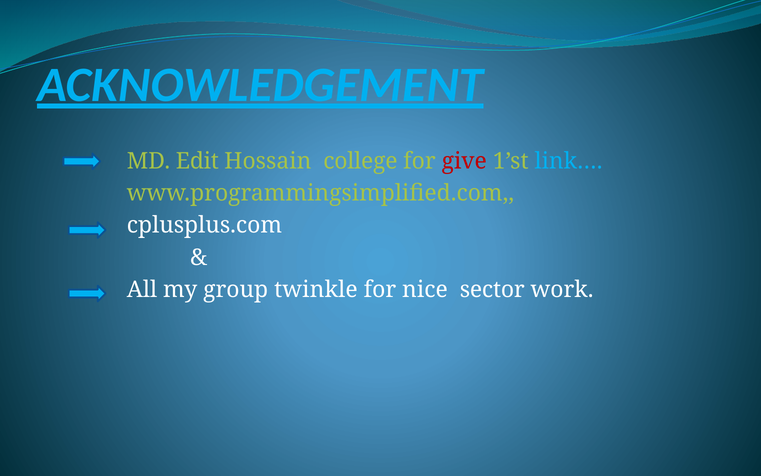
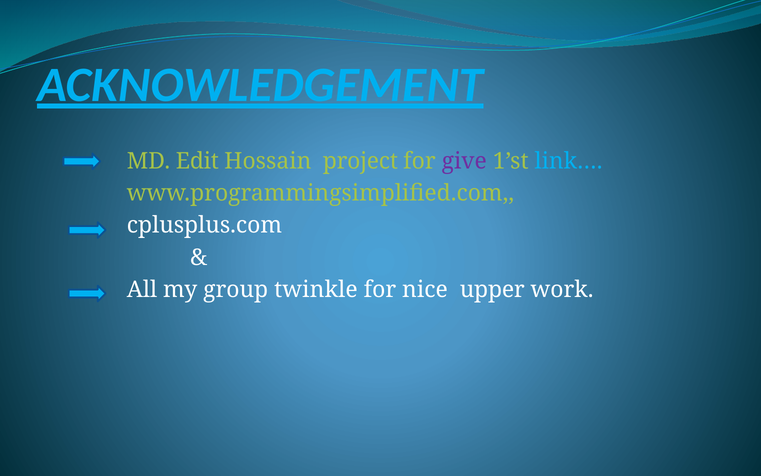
college: college -> project (360, 161)
give colour: red -> purple (464, 161)
sector: sector -> upper (492, 289)
